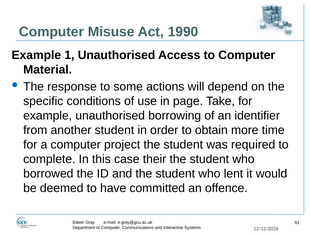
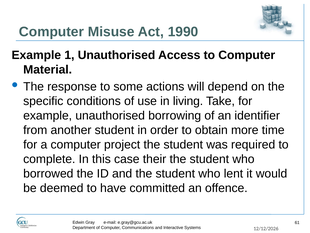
page: page -> living (188, 101)
